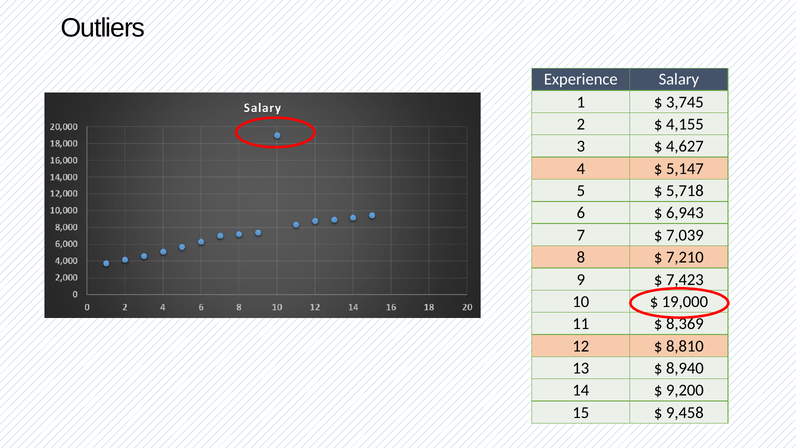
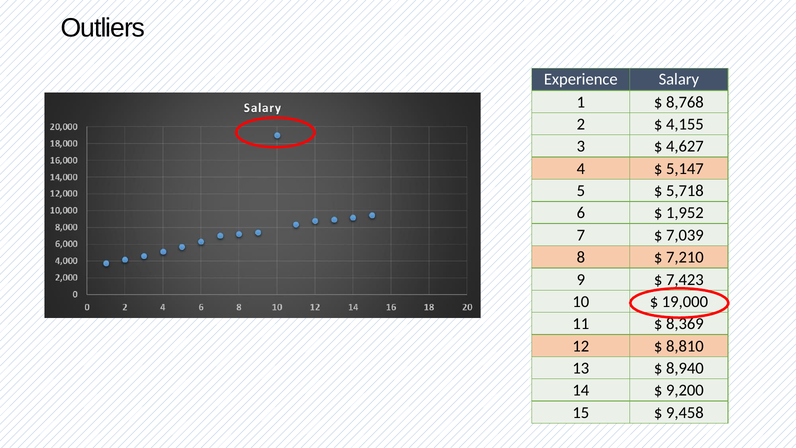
3,745: 3,745 -> 8,768 (685, 102)
6,943: 6,943 -> 1,952 (685, 213)
